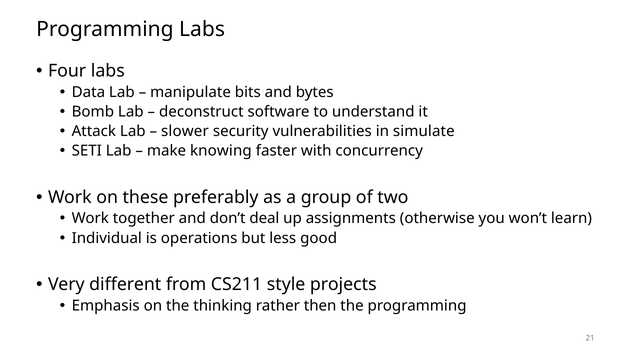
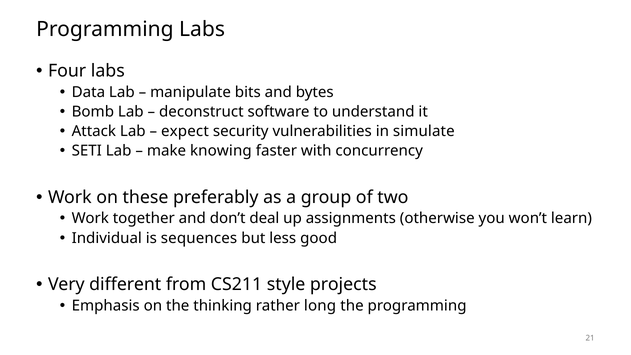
slower: slower -> expect (185, 131)
operations: operations -> sequences (199, 238)
then: then -> long (320, 306)
